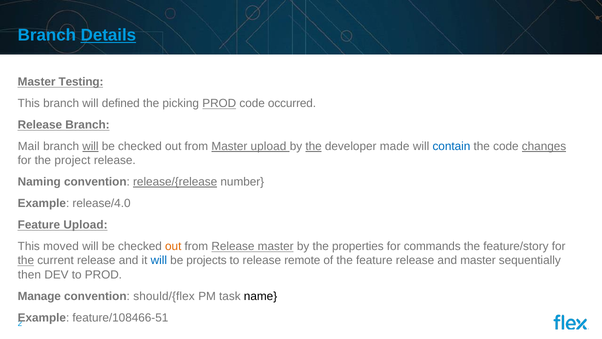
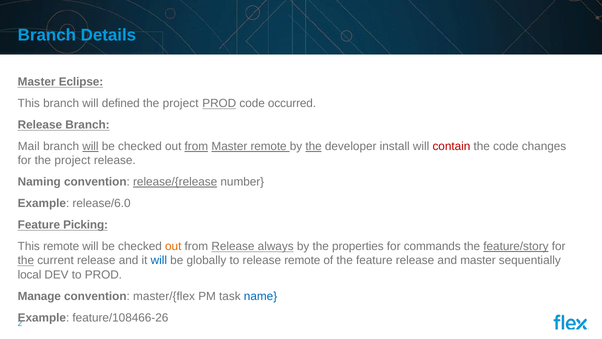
Details underline: present -> none (108, 35)
Testing: Testing -> Eclipse (81, 82)
picking: picking -> project (181, 103)
from underline: none -> present (196, 146)
Master upload: upload -> remote (269, 146)
made: made -> install (395, 146)
contain colour: blue -> red (451, 146)
changes underline: present -> none (544, 146)
release/4.0: release/4.0 -> release/6.0 (102, 203)
Feature Upload: Upload -> Picking (86, 225)
This moved: moved -> remote (61, 246)
Release master: master -> always (276, 246)
feature/story underline: none -> present (516, 246)
projects: projects -> globally (206, 260)
then: then -> local (30, 274)
should/{flex: should/{flex -> master/{flex (164, 296)
name colour: black -> blue (261, 296)
feature/108466-51: feature/108466-51 -> feature/108466-26 (120, 317)
